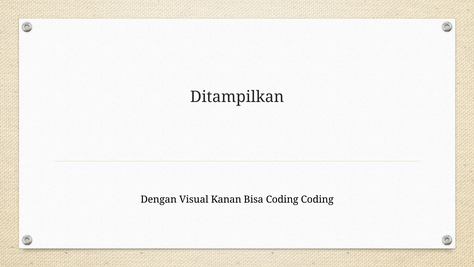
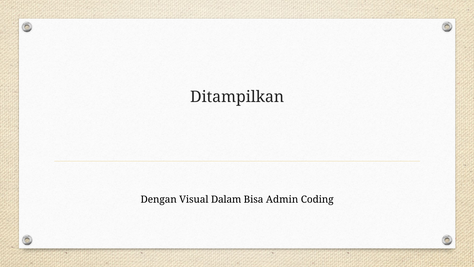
Kanan: Kanan -> Dalam (226, 199)
Bisa Coding: Coding -> Admin (282, 199)
